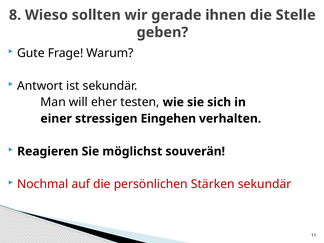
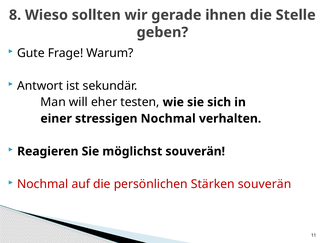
stressigen Eingehen: Eingehen -> Nochmal (168, 119)
Stärken sekundär: sekundär -> souverän (265, 184)
